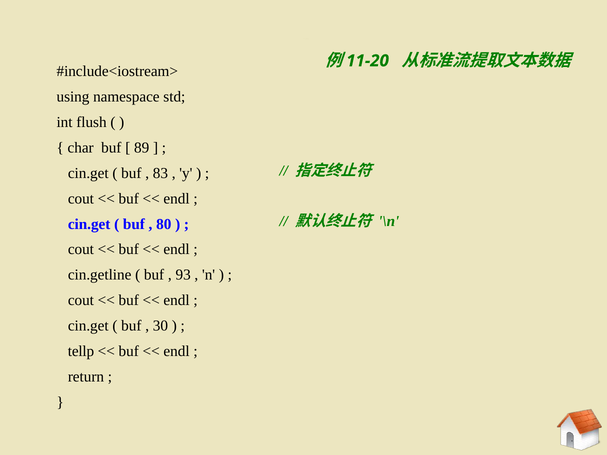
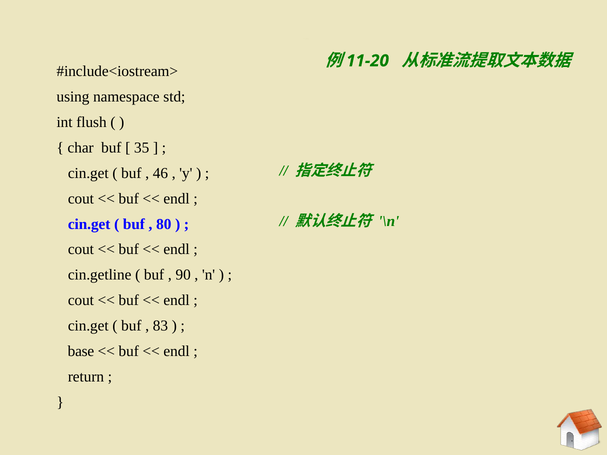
89: 89 -> 35 (142, 148)
83: 83 -> 46 (160, 173)
93: 93 -> 90 (183, 275)
30: 30 -> 83 (160, 326)
tellp: tellp -> base (81, 352)
